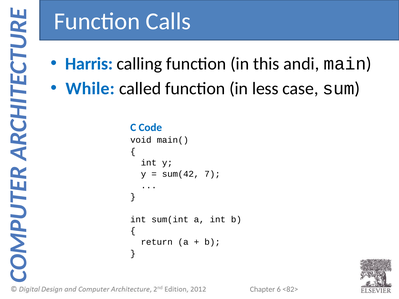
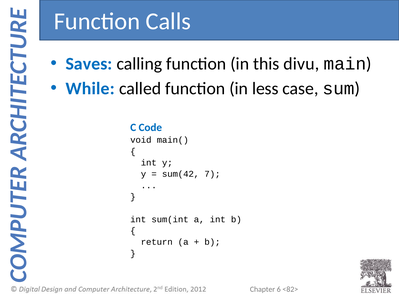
Harris: Harris -> Saves (89, 64)
andi: andi -> divu (301, 64)
